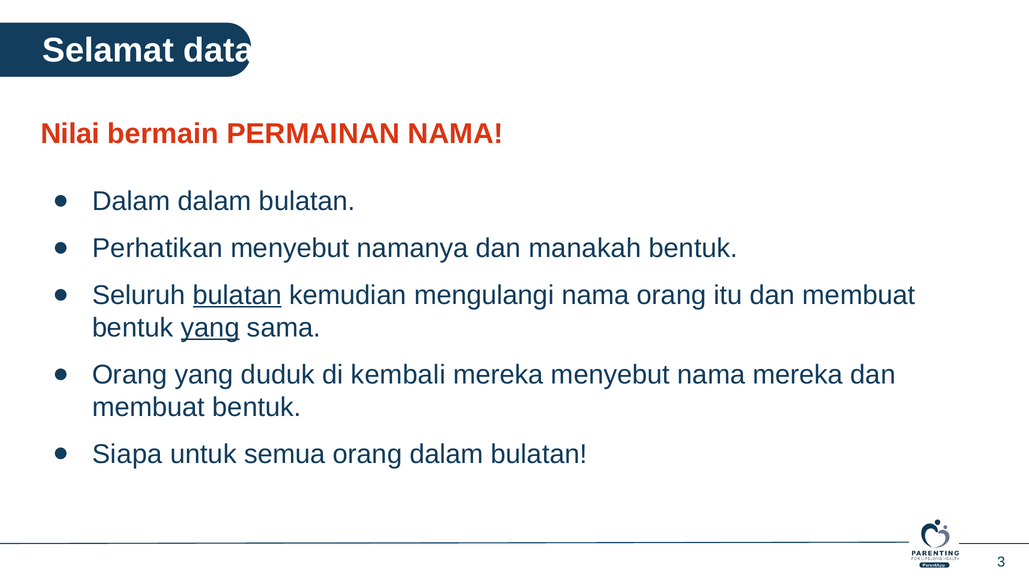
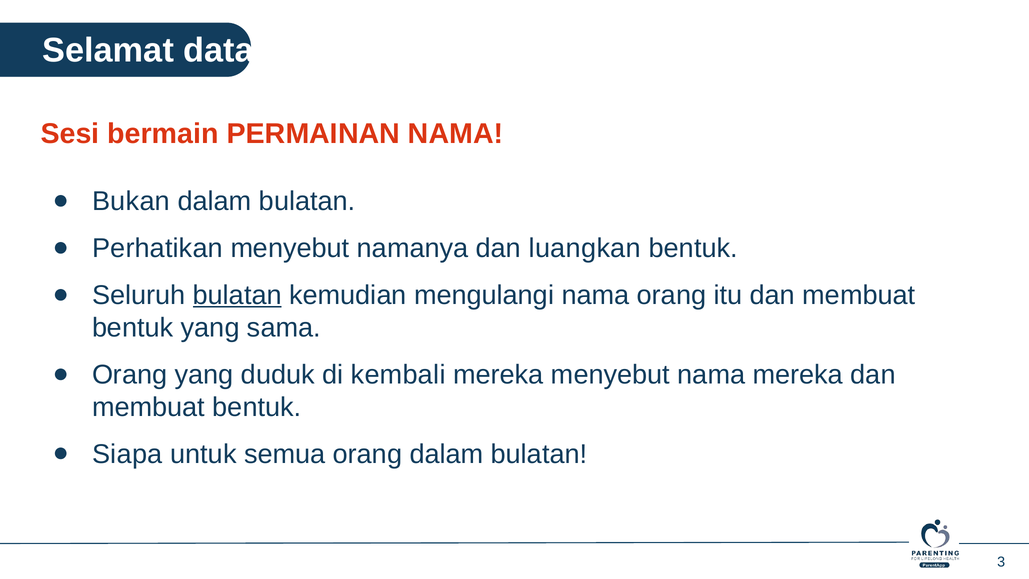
Nilai: Nilai -> Sesi (70, 134)
Dalam: Dalam -> Bukan (131, 201)
manakah: manakah -> luangkan (585, 248)
yang underline: present -> none (210, 328)
